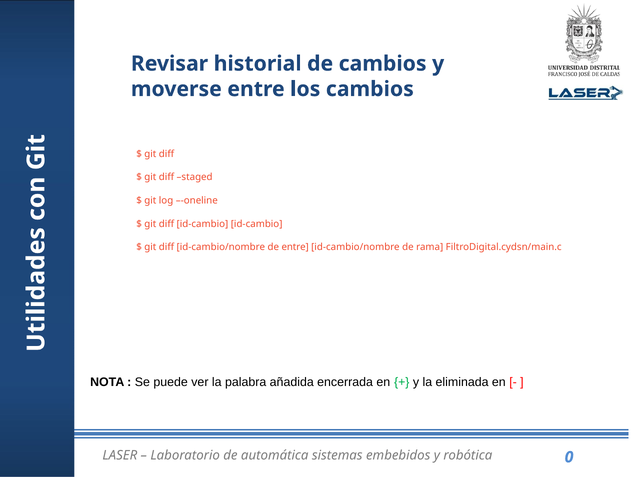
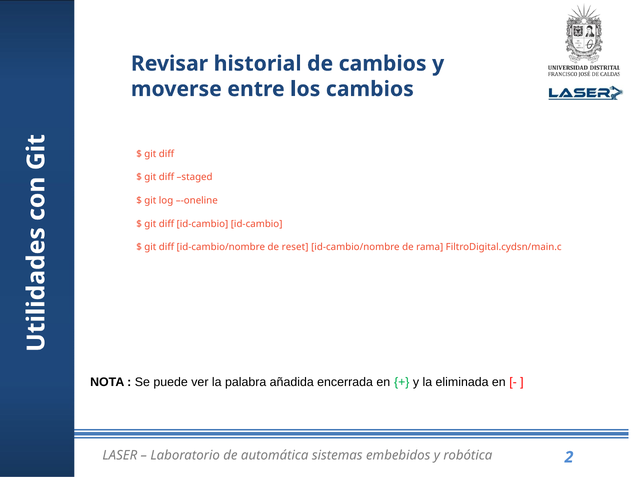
de entre: entre -> reset (295, 247)
0: 0 -> 2 (569, 457)
